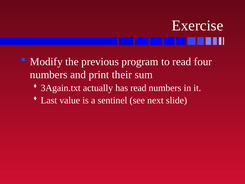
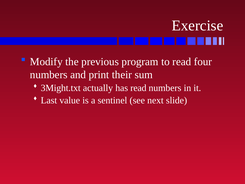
3Again.txt: 3Again.txt -> 3Might.txt (61, 88)
